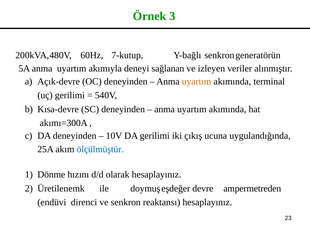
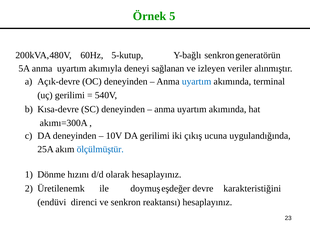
3: 3 -> 5 (172, 16)
7-kutup: 7-kutup -> 5-kutup (127, 55)
uyartım colour: orange -> blue (197, 82)
ampermetreden: ampermetreden -> karakteristiğini (252, 189)
